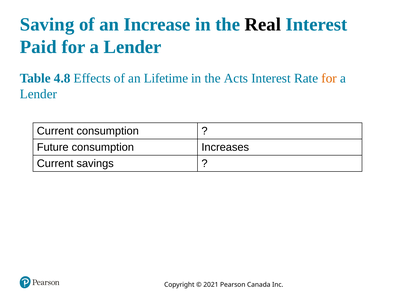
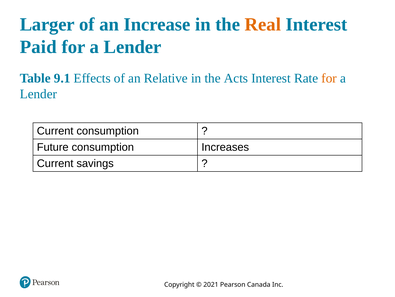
Saving: Saving -> Larger (47, 24)
Real colour: black -> orange (263, 24)
4.8: 4.8 -> 9.1 (62, 78)
Lifetime: Lifetime -> Relative (166, 78)
